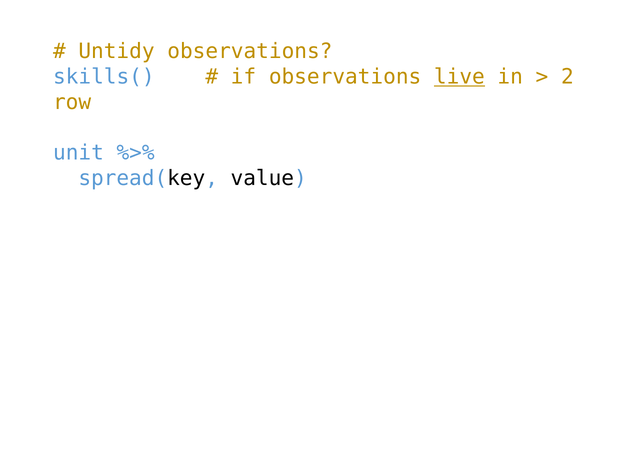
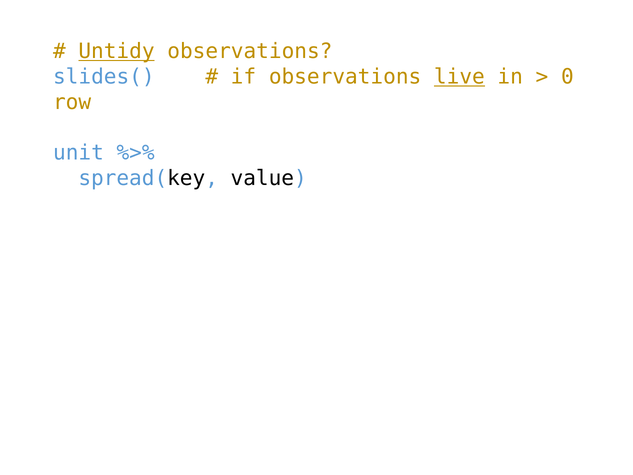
Untidy underline: none -> present (116, 51)
skills(: skills( -> slides( (104, 77)
2: 2 -> 0 (567, 77)
